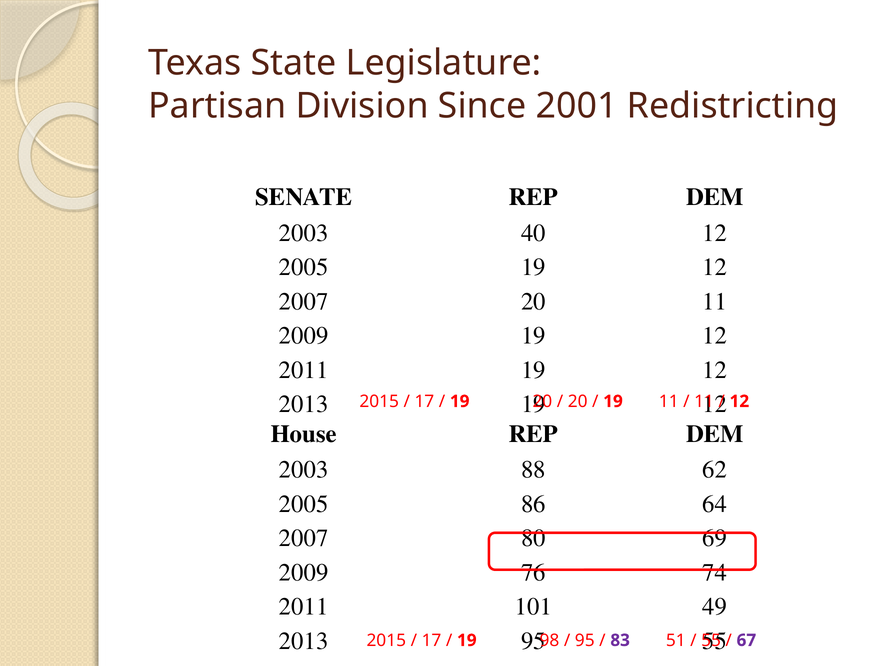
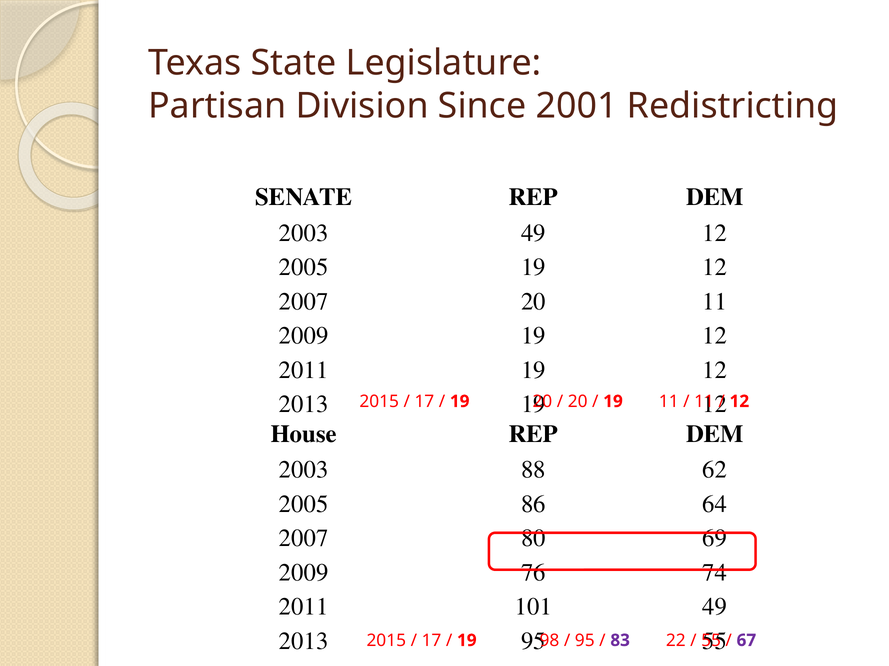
2003 40: 40 -> 49 (533, 233)
51: 51 -> 22 (676, 641)
